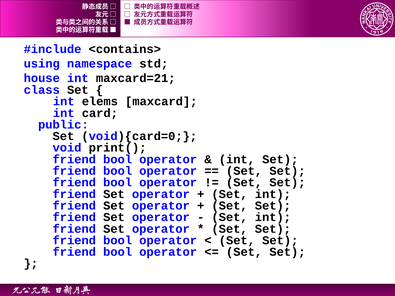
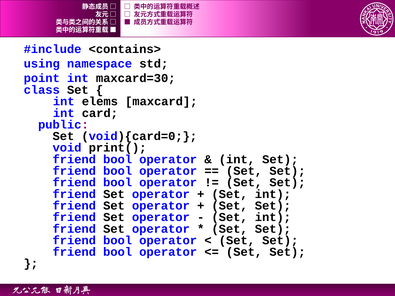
house: house -> point (42, 78)
maxcard=21: maxcard=21 -> maxcard=30 (136, 78)
